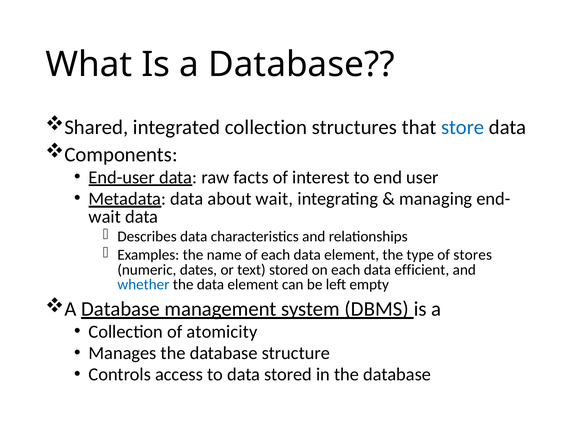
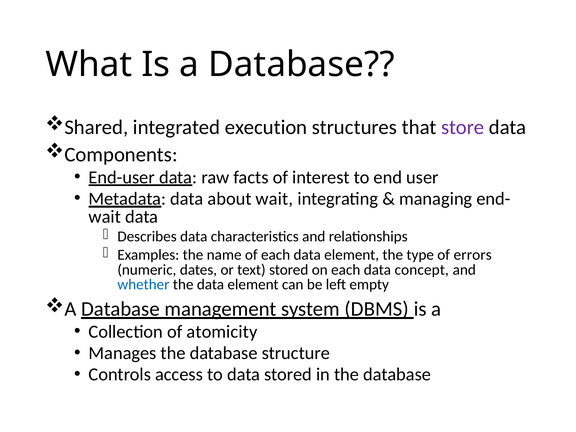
integrated collection: collection -> execution (266, 127)
store colour: blue -> purple (463, 127)
stores: stores -> errors (473, 255)
efficient: efficient -> concept (422, 270)
